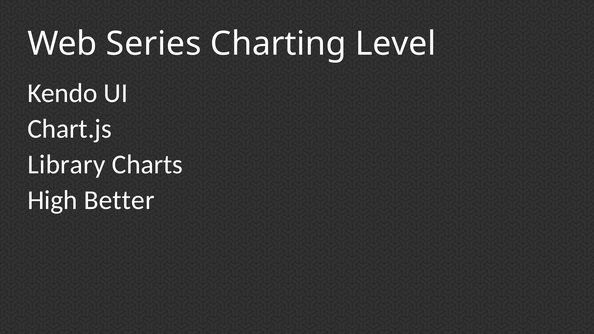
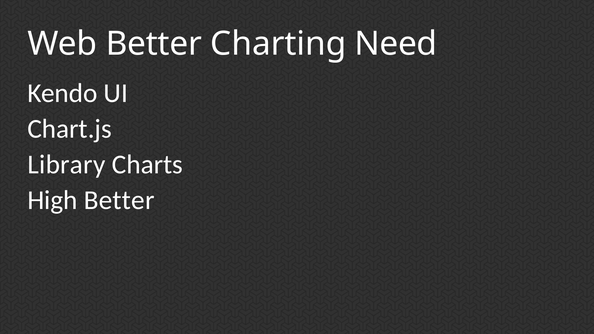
Web Series: Series -> Better (154, 44)
Level: Level -> Need (396, 44)
